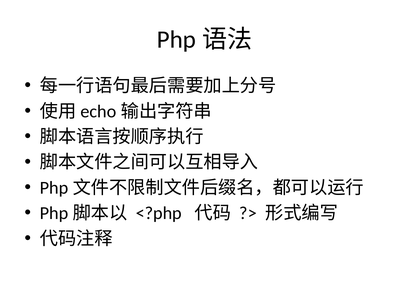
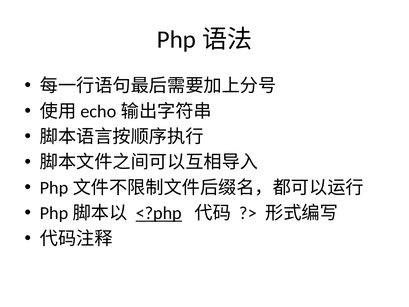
<?php underline: none -> present (159, 213)
